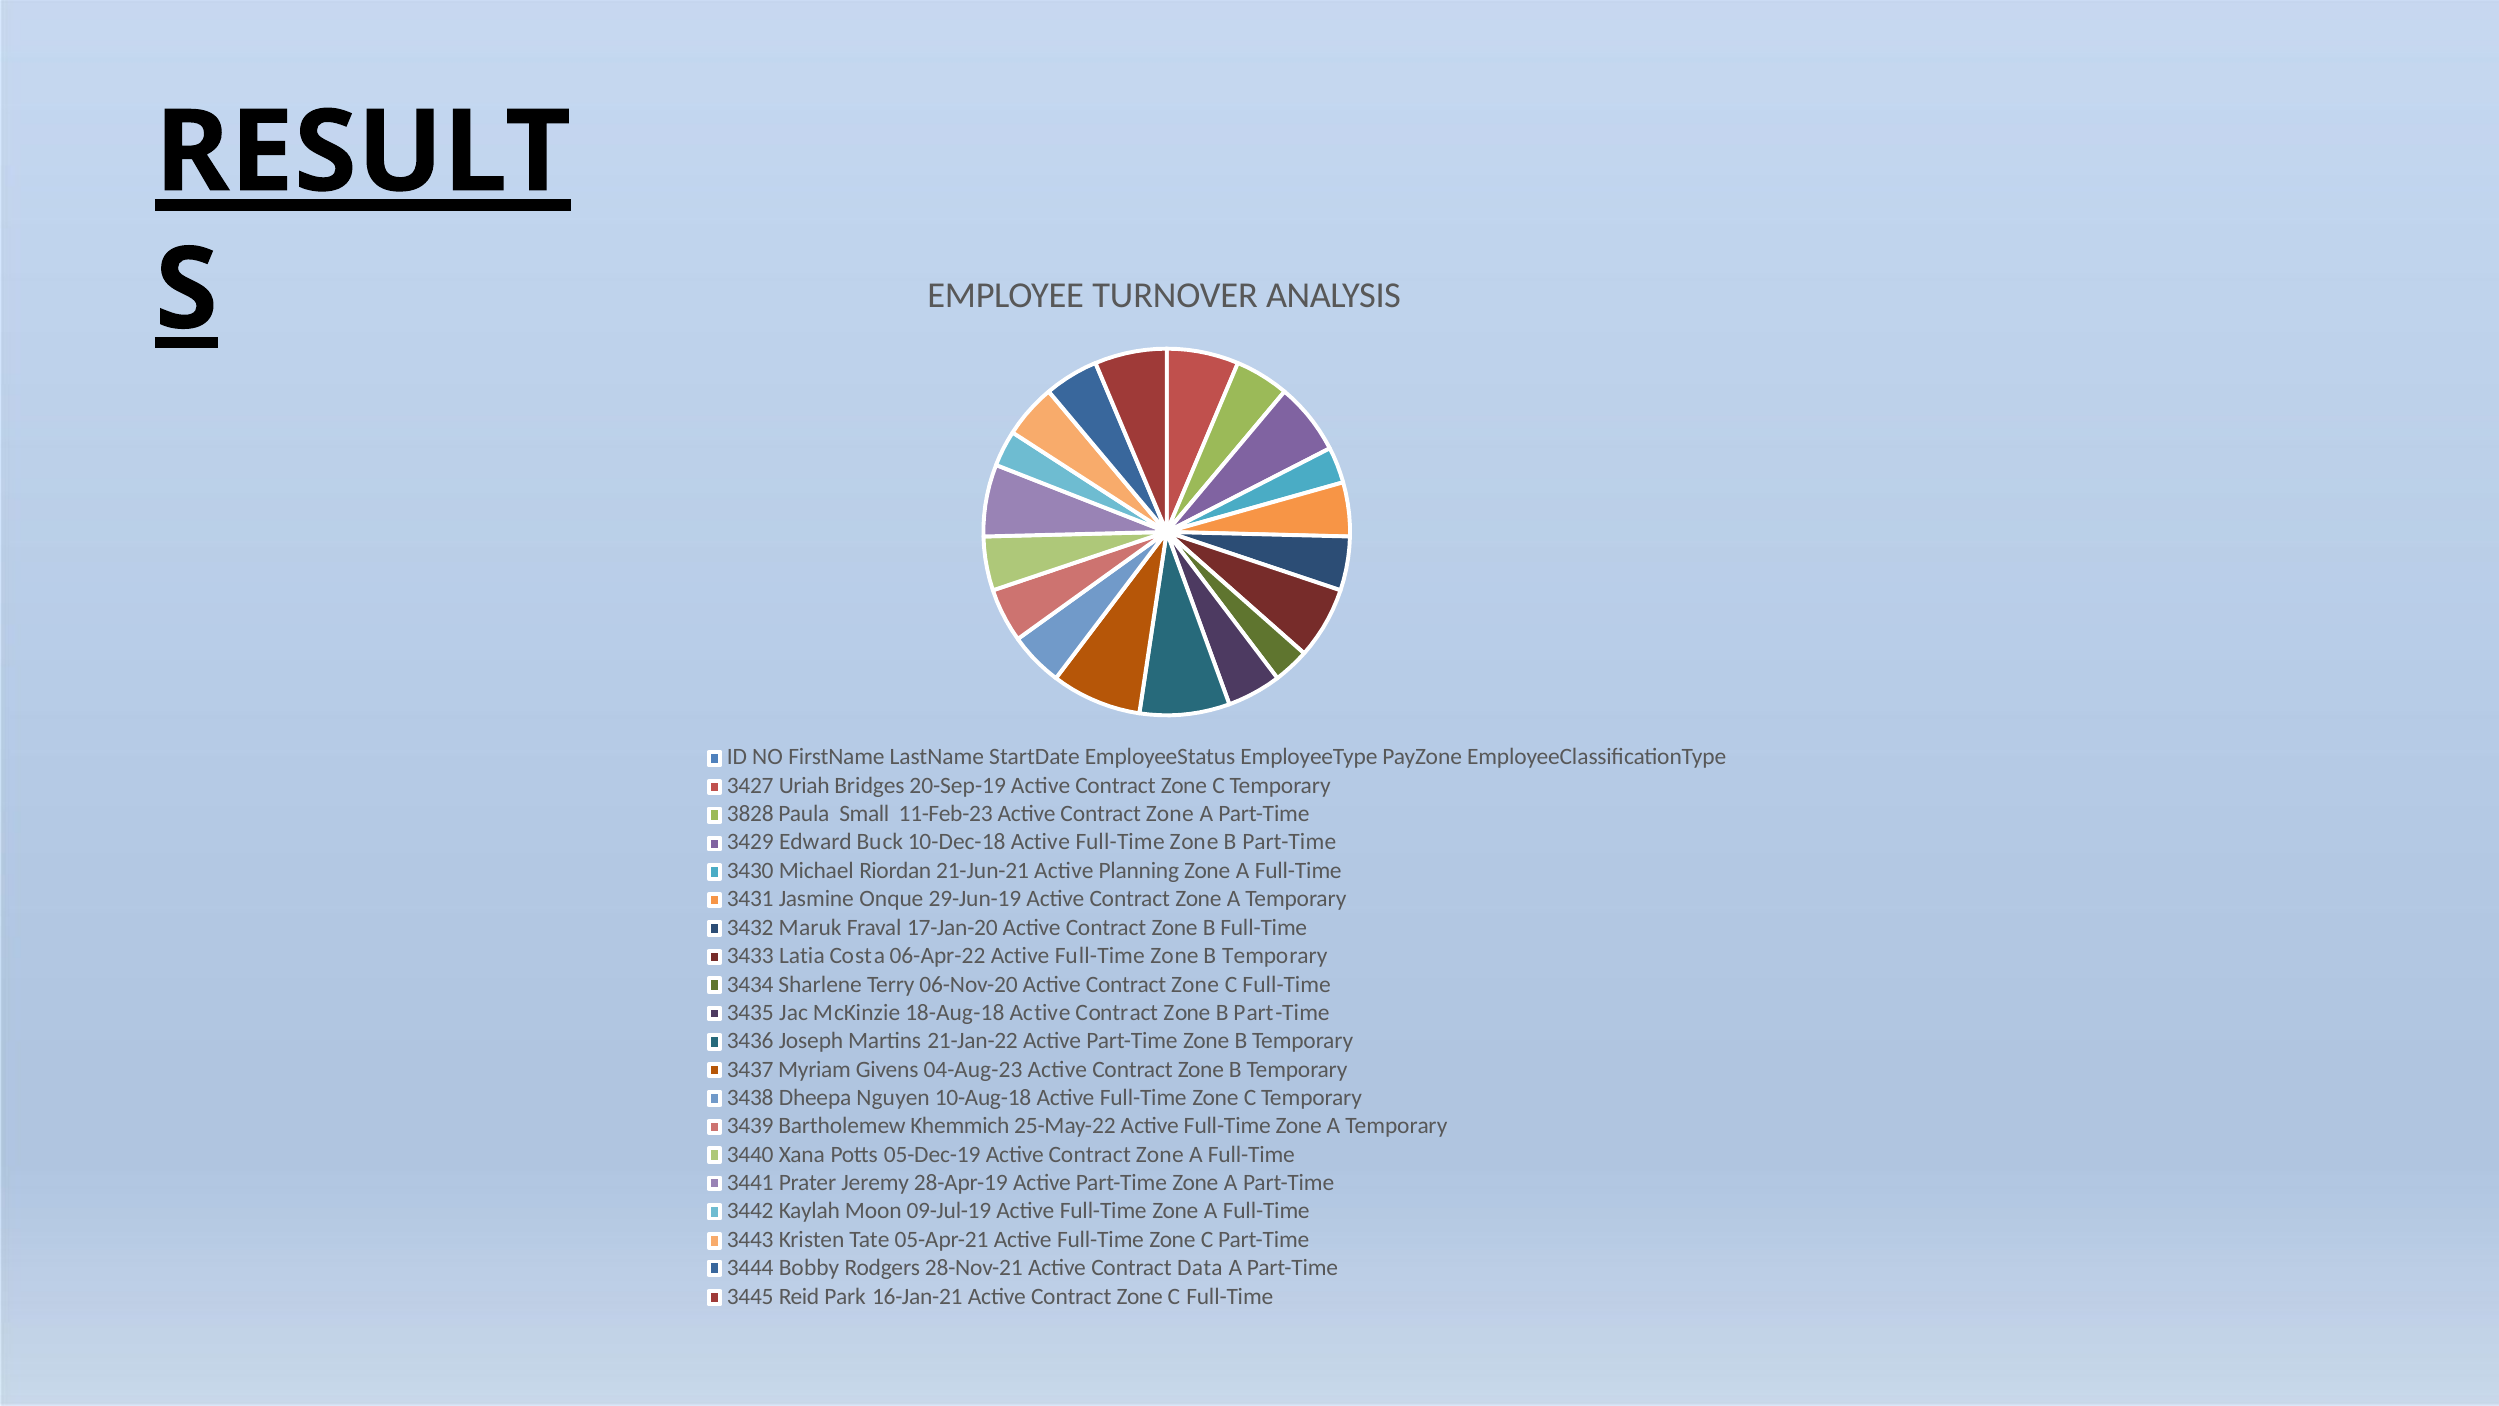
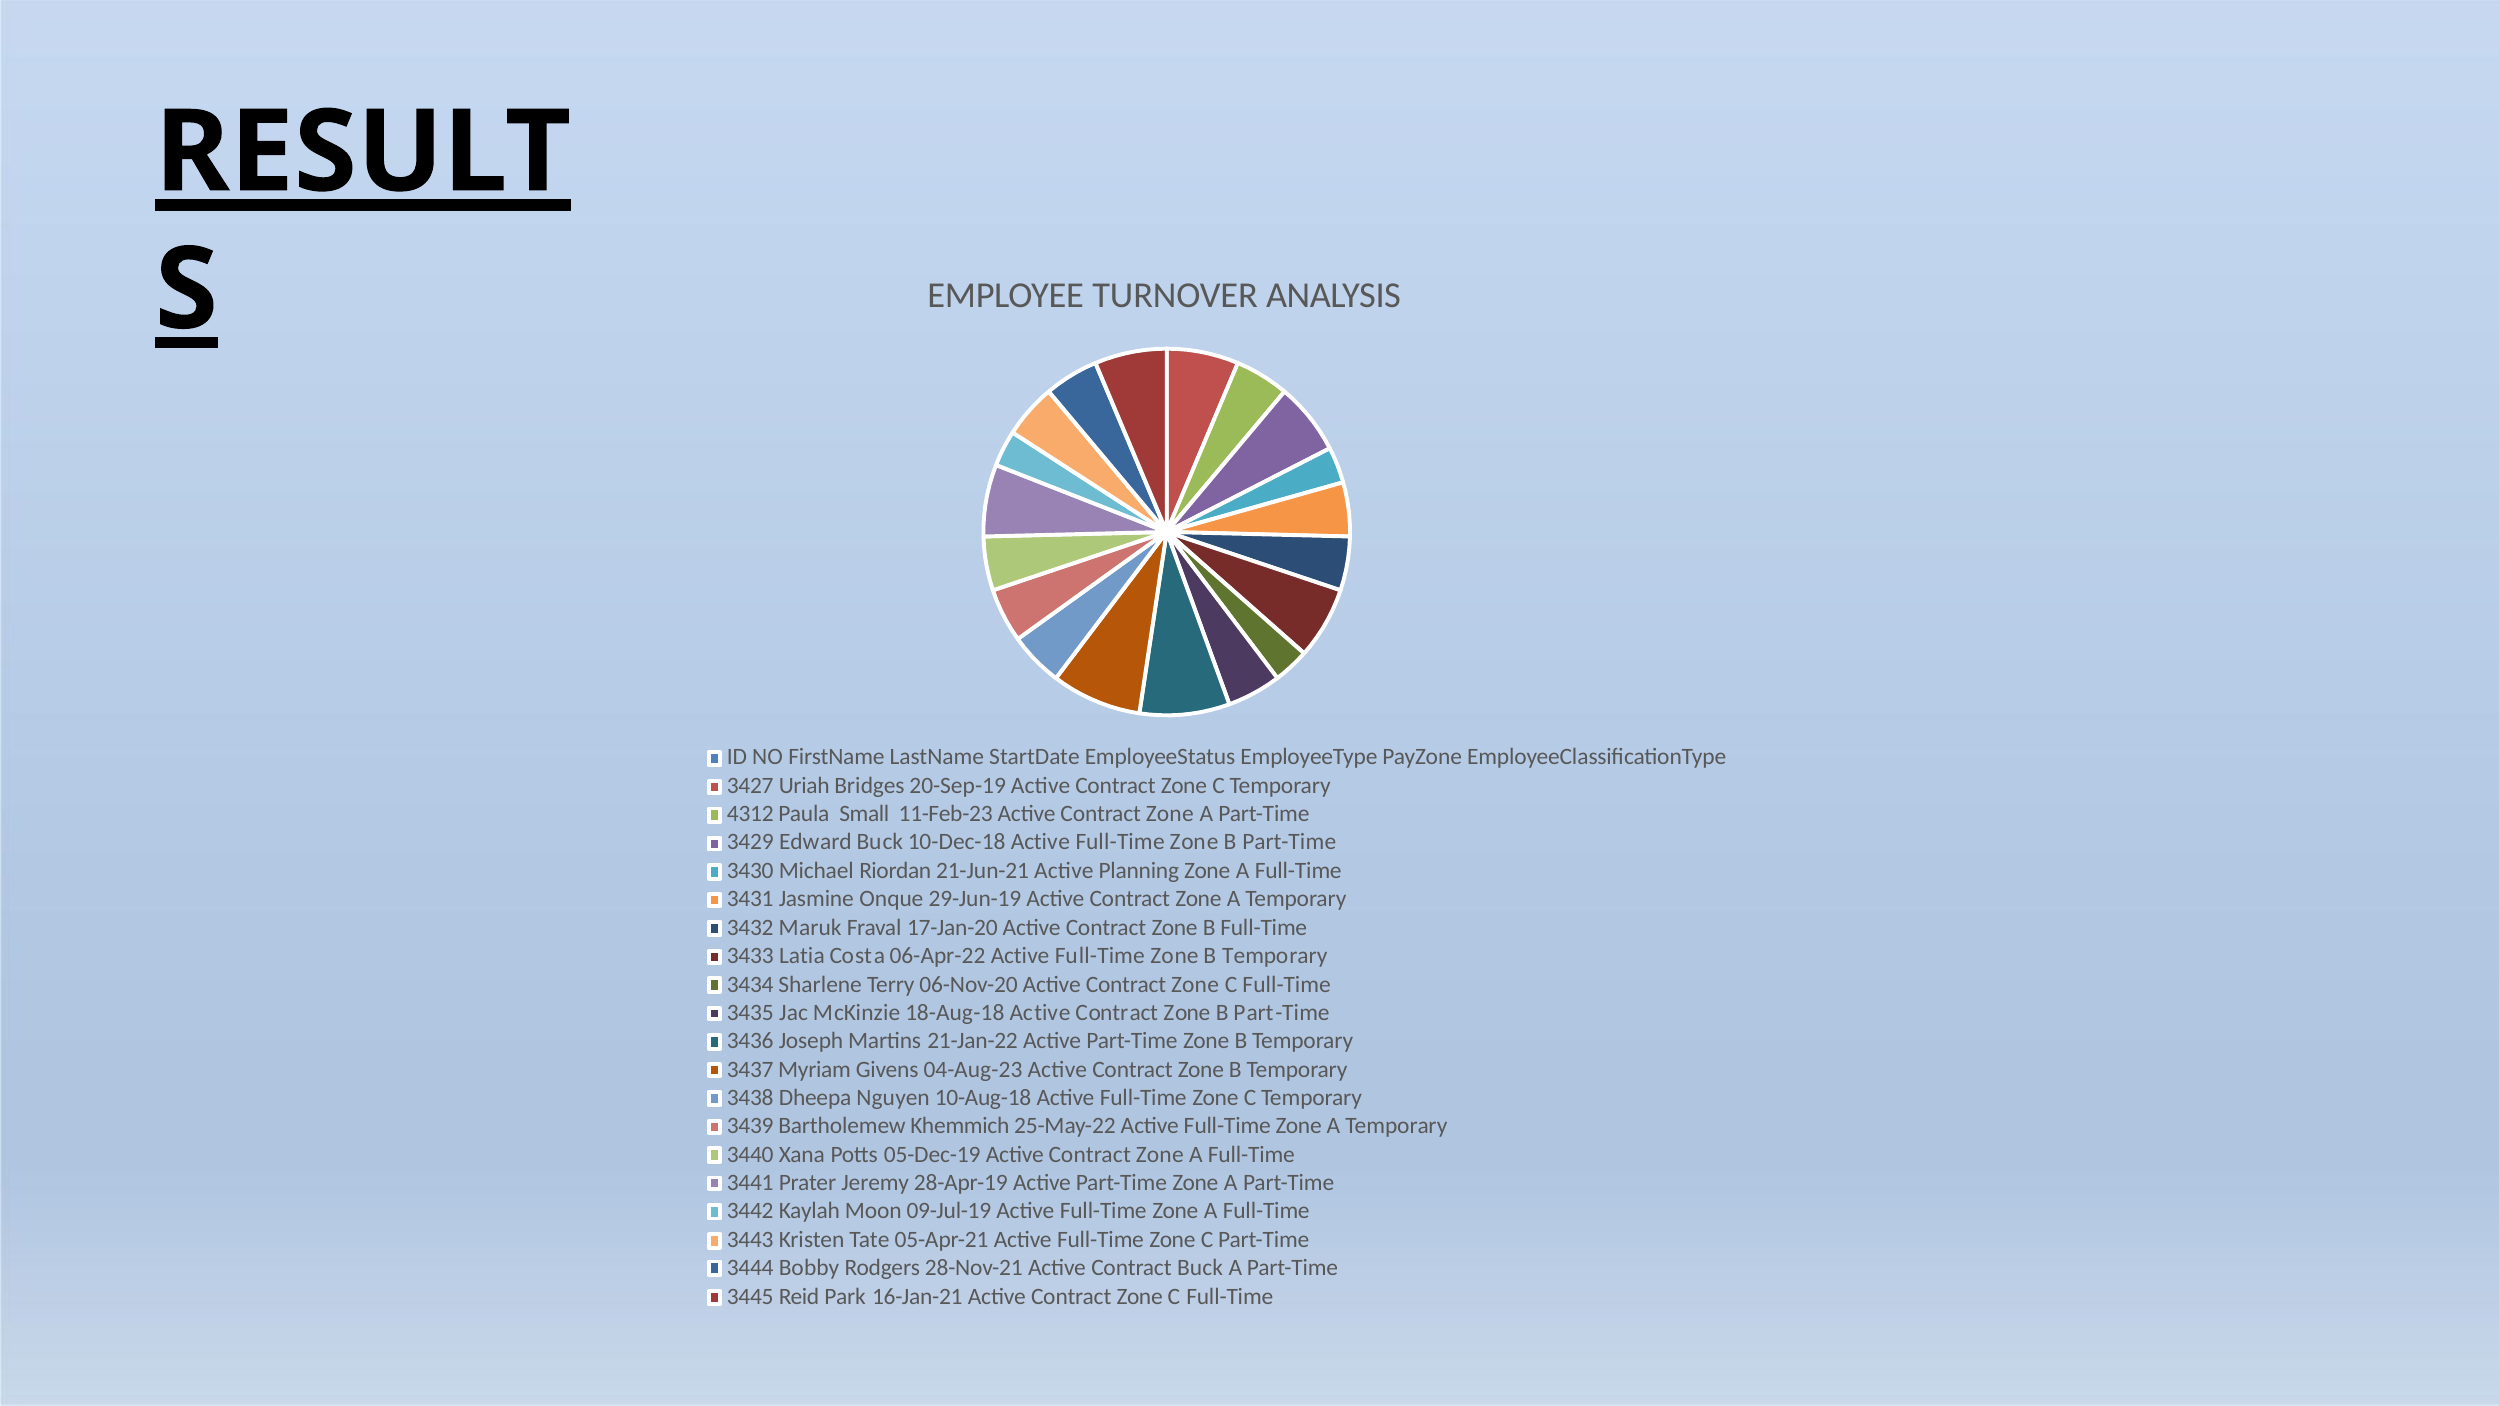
3828: 3828 -> 4312 (750, 814)
Contract Data: Data -> Buck (1200, 1268)
